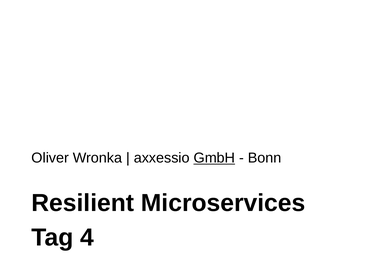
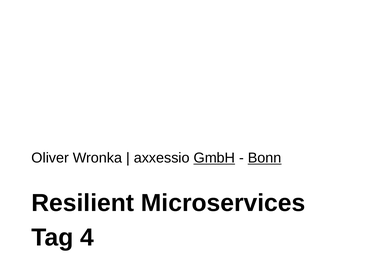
Bonn underline: none -> present (265, 158)
